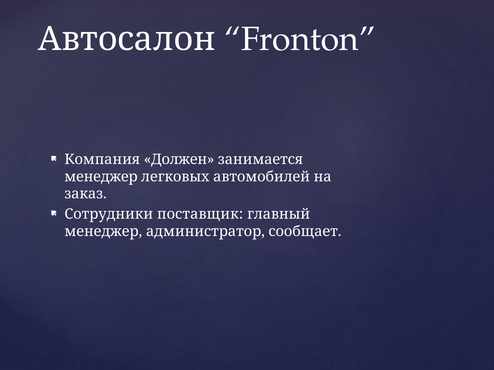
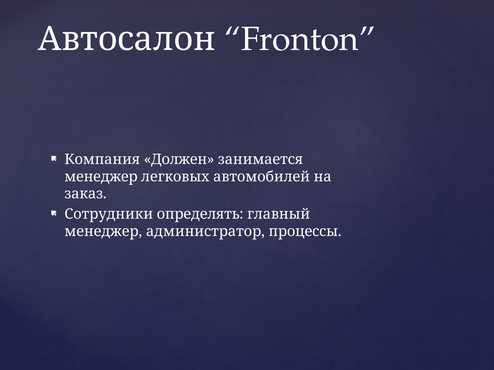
поставщик: поставщик -> определять (200, 214)
сообщает: сообщает -> процессы (305, 232)
